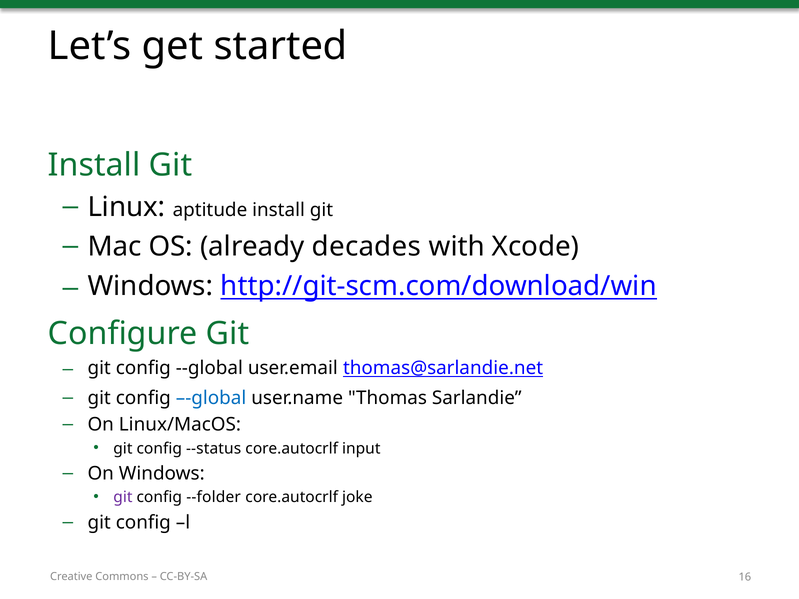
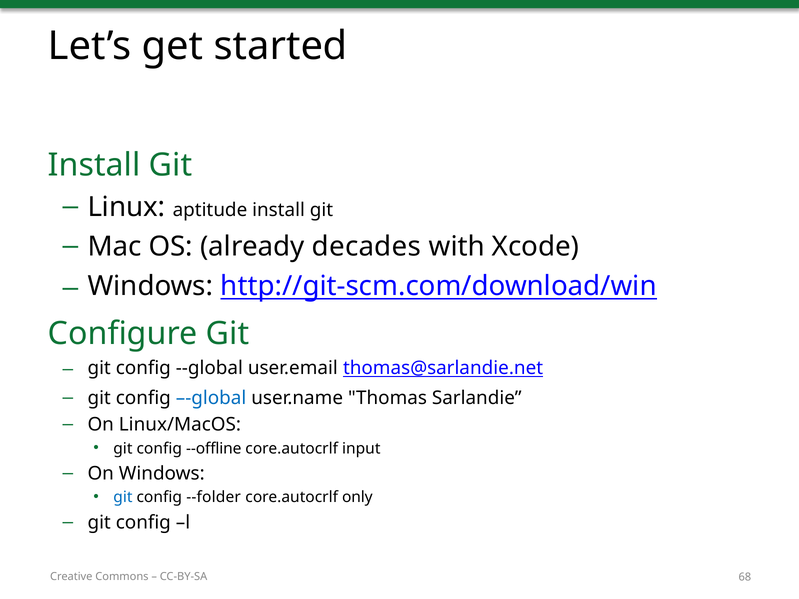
--status: --status -> --offline (214, 449)
git colour: purple -> blue (123, 497)
joke: joke -> only (357, 497)
16: 16 -> 68 (745, 577)
